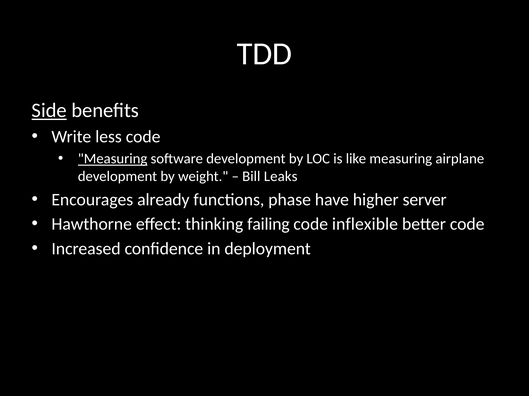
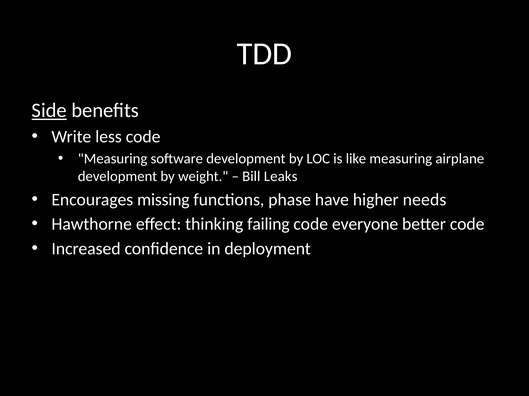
Measuring underline: present -> none (113, 159)
already: already -> missing (163, 200)
server: server -> needs (425, 200)
inflexible: inflexible -> everyone (365, 225)
